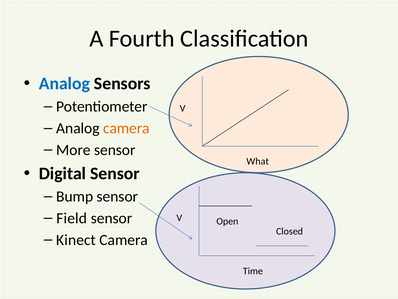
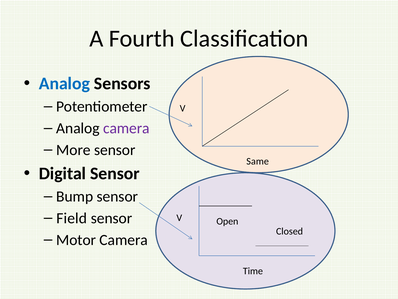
camera colour: orange -> purple (126, 128)
What: What -> Same (258, 161)
Kinect: Kinect -> Motor (76, 240)
